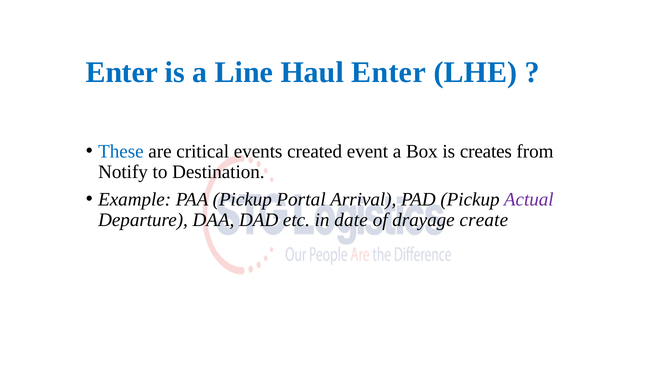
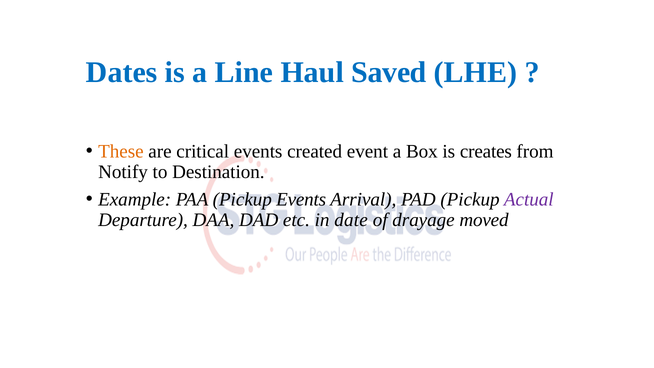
Enter: Enter -> Dates (122, 72)
Haul Enter: Enter -> Saved (389, 72)
These colour: blue -> orange (121, 151)
Pickup Portal: Portal -> Events (301, 199)
create: create -> moved (484, 220)
